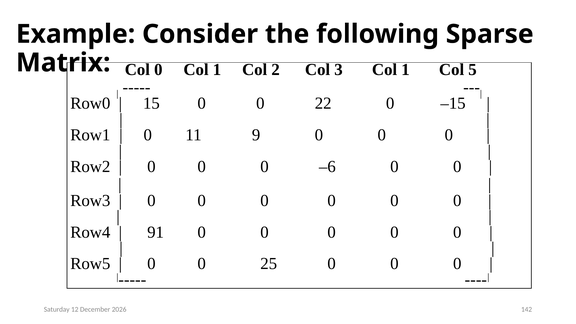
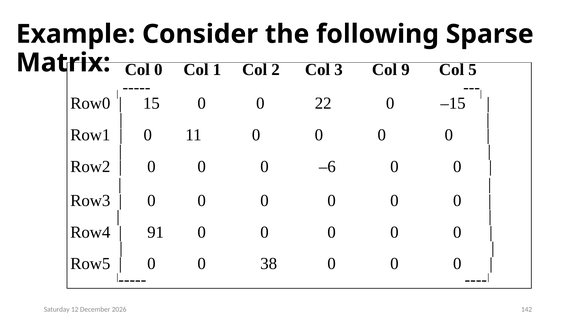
3 Col 1: 1 -> 9 (406, 70)
11 9: 9 -> 0 (256, 135)
25: 25 -> 38 (269, 264)
